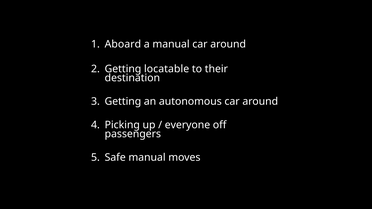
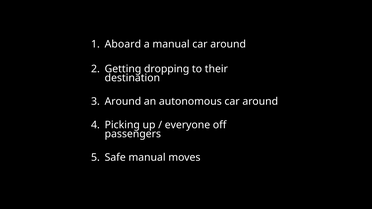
locatable: locatable -> dropping (167, 69)
Getting: Getting -> Around (123, 102)
